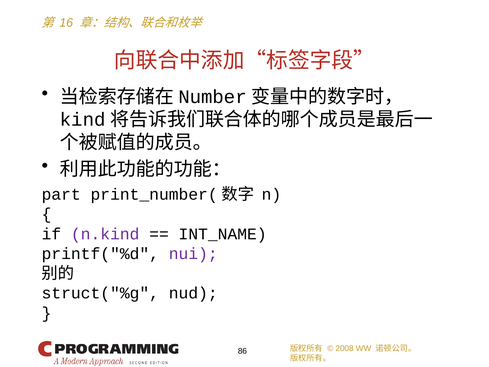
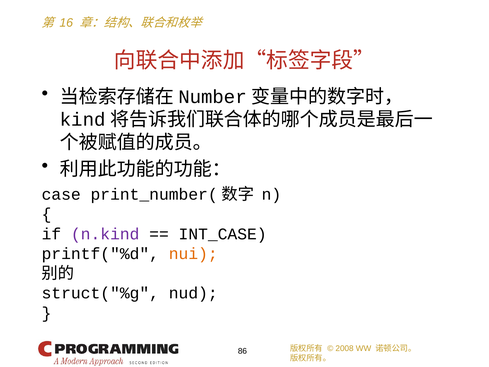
part: part -> case (61, 194)
INT_NAME: INT_NAME -> INT_CASE (223, 234)
nui colour: purple -> orange (193, 254)
